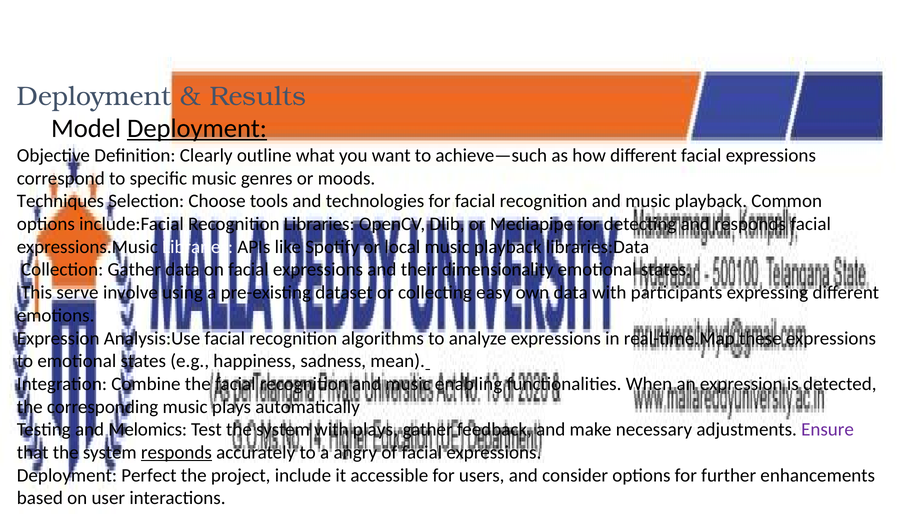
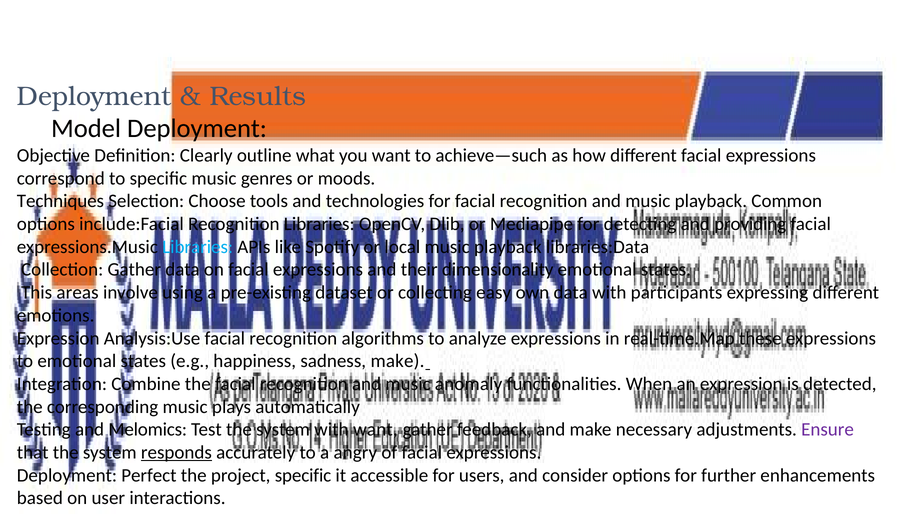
Deployment underline: present -> none (197, 128)
and responds: responds -> providing (750, 224)
Libraries colour: white -> light blue (198, 247)
serve: serve -> areas (78, 292)
sadness mean: mean -> make (398, 361)
enabling: enabling -> anomaly (469, 384)
with plays: plays -> want (375, 429)
project include: include -> specific (303, 475)
